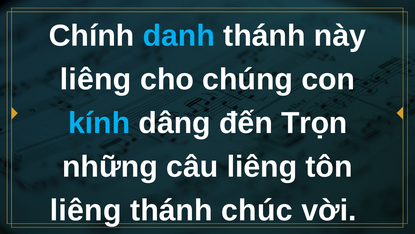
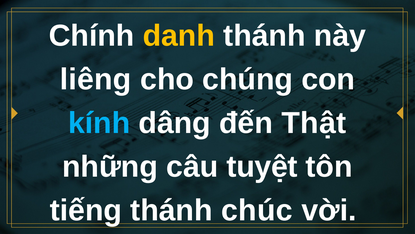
danh colour: light blue -> yellow (179, 36)
Trọn: Trọn -> Thật (314, 123)
câu liêng: liêng -> tuyệt (262, 167)
liêng: liêng -> tiếng (86, 210)
